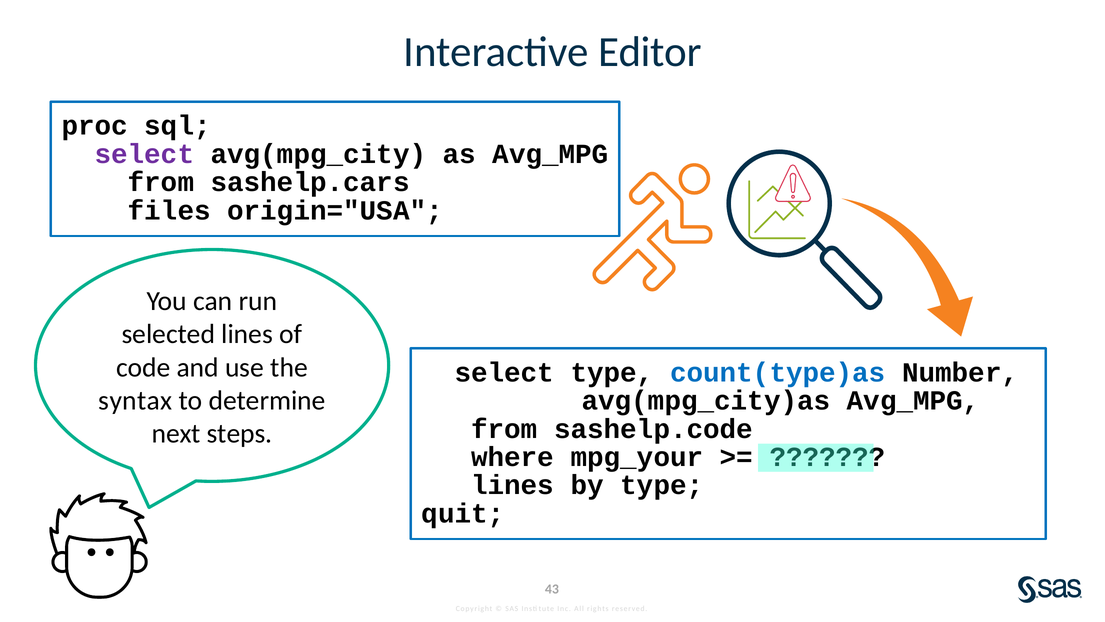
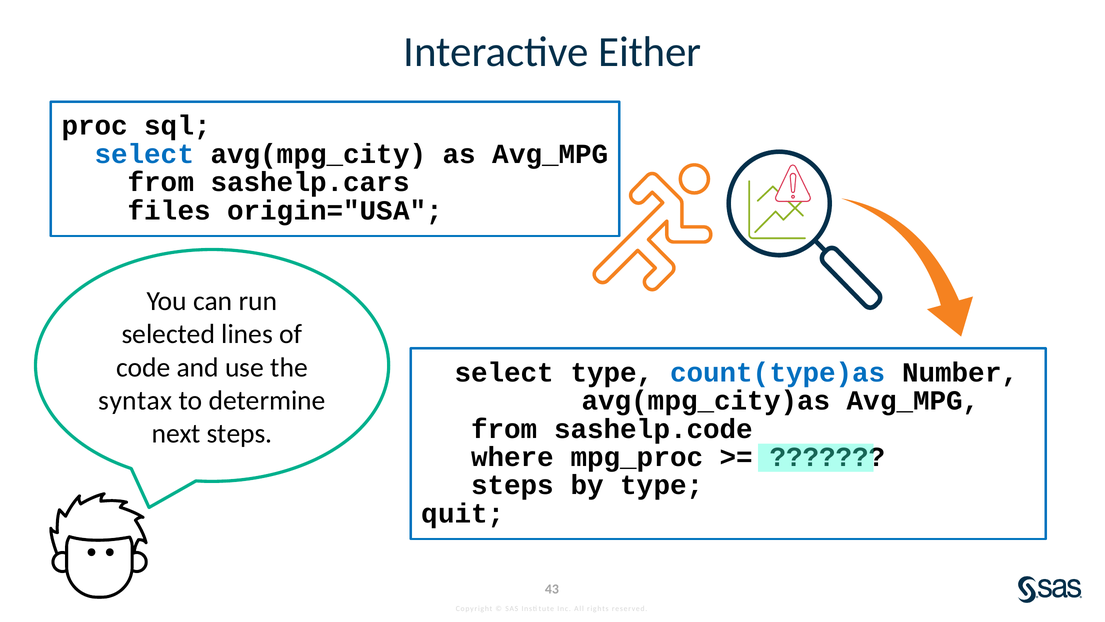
Editor: Editor -> Either (650, 52)
select colour: purple -> blue (144, 154)
mpg_your: mpg_your -> mpg_proc (637, 457)
lines: lines -> steps (513, 485)
